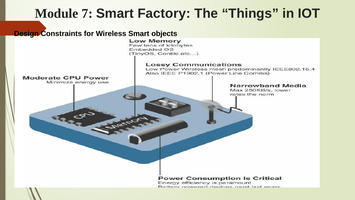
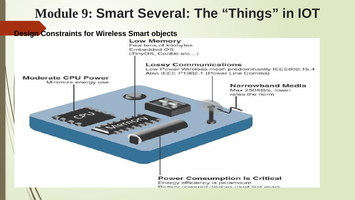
7: 7 -> 9 (87, 13)
Factory: Factory -> Several (164, 13)
